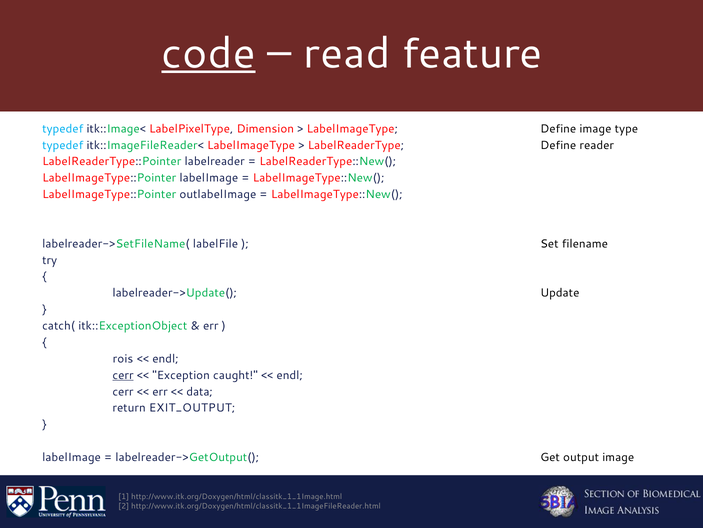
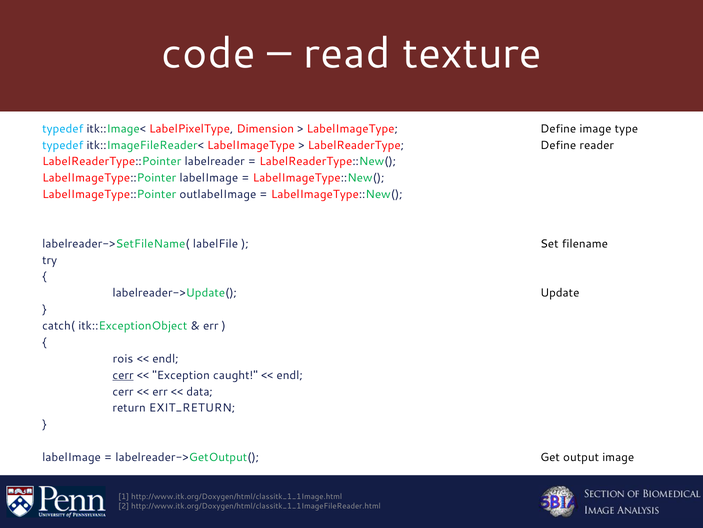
code underline: present -> none (208, 53)
feature: feature -> texture (472, 53)
EXIT_OUTPUT: EXIT_OUTPUT -> EXIT_RETURN (192, 408)
